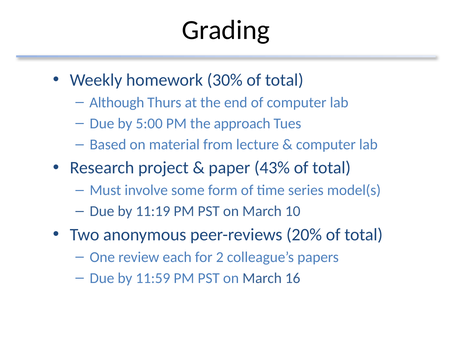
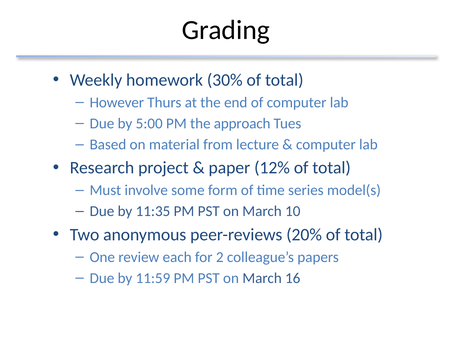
Although: Although -> However (117, 102)
43%: 43% -> 12% (272, 168)
11:19: 11:19 -> 11:35 (153, 211)
